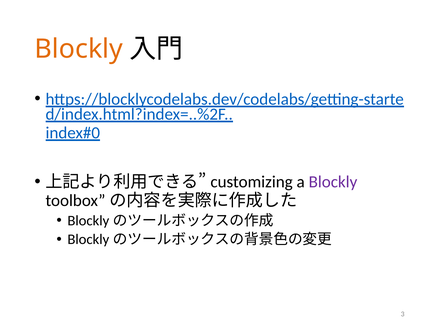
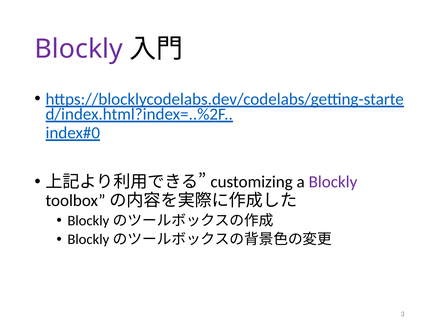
Blockly colour: orange -> purple (79, 49)
